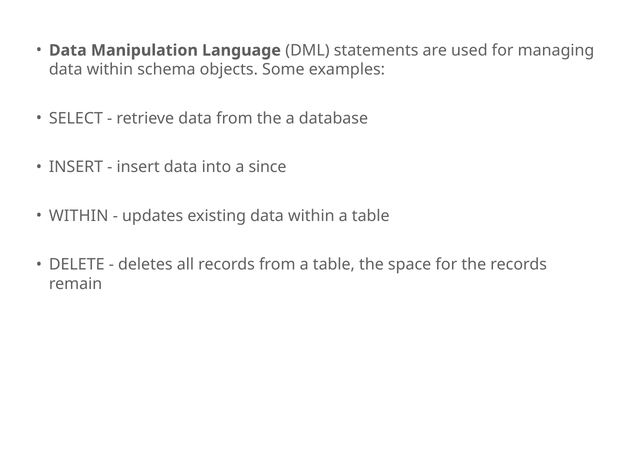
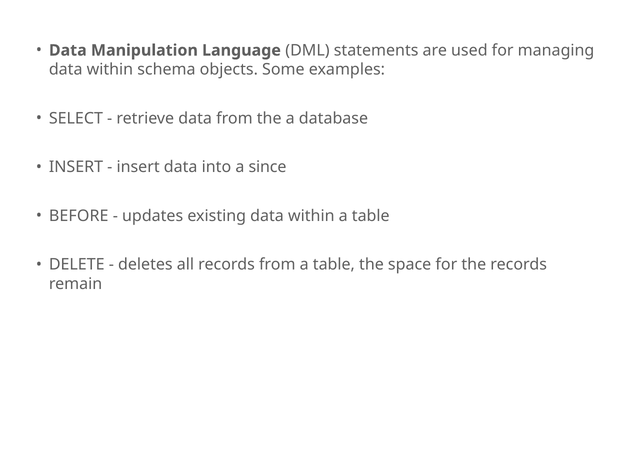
WITHIN: WITHIN -> BEFORE (79, 216)
